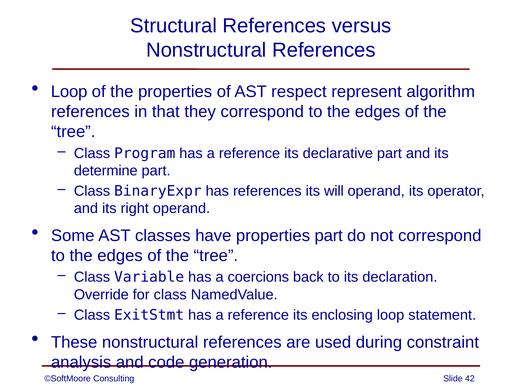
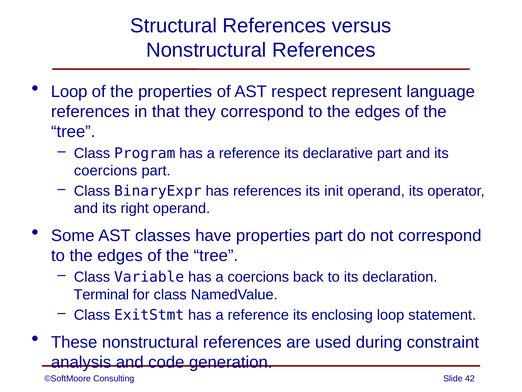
algorithm: algorithm -> language (441, 92)
determine: determine -> coercions (106, 170)
will: will -> init (334, 191)
Override: Override -> Terminal (101, 294)
